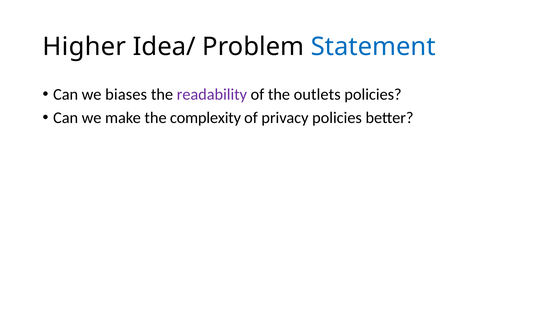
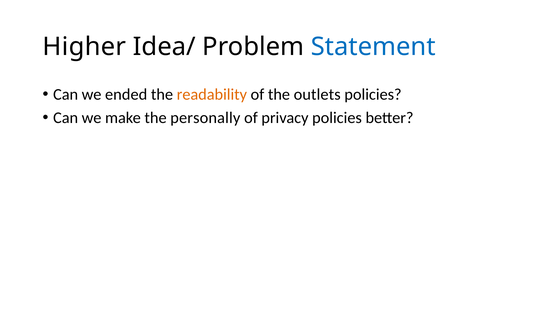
biases: biases -> ended (126, 95)
readability colour: purple -> orange (212, 95)
complexity: complexity -> personally (205, 118)
